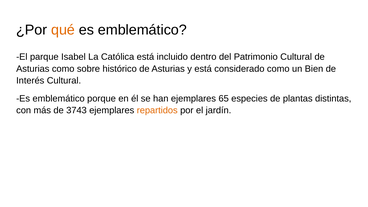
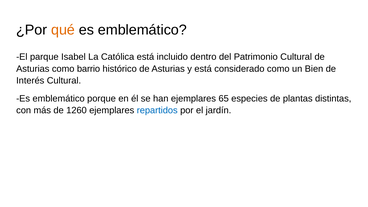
sobre: sobre -> barrio (88, 69)
3743: 3743 -> 1260 (77, 110)
repartidos colour: orange -> blue (157, 110)
